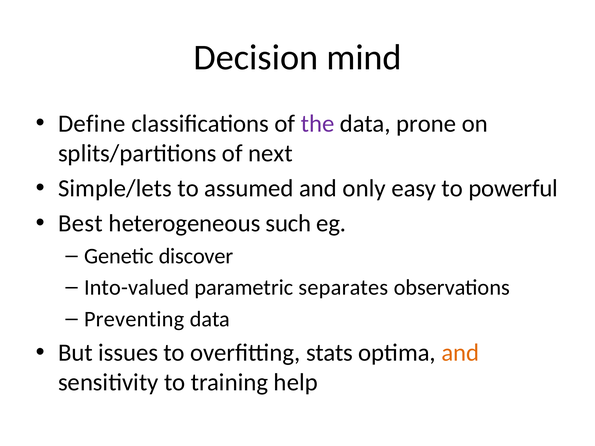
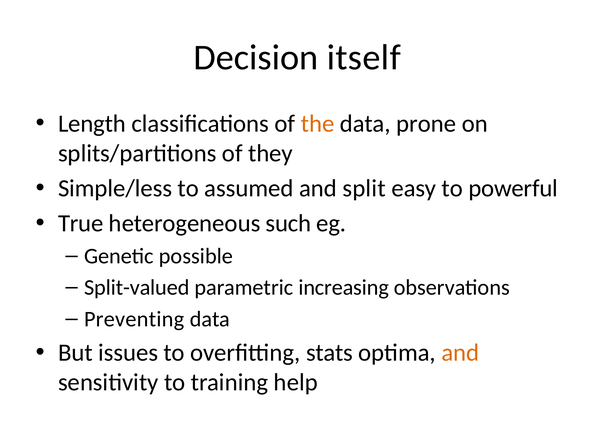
mind: mind -> itself (364, 58)
Define: Define -> Length (92, 124)
the colour: purple -> orange (318, 124)
next: next -> they (270, 153)
Simple/lets: Simple/lets -> Simple/less (115, 188)
only: only -> split (364, 188)
Best: Best -> True (81, 224)
discover: discover -> possible (196, 256)
Into-valued: Into-valued -> Split-valued (137, 288)
separates: separates -> increasing (344, 288)
